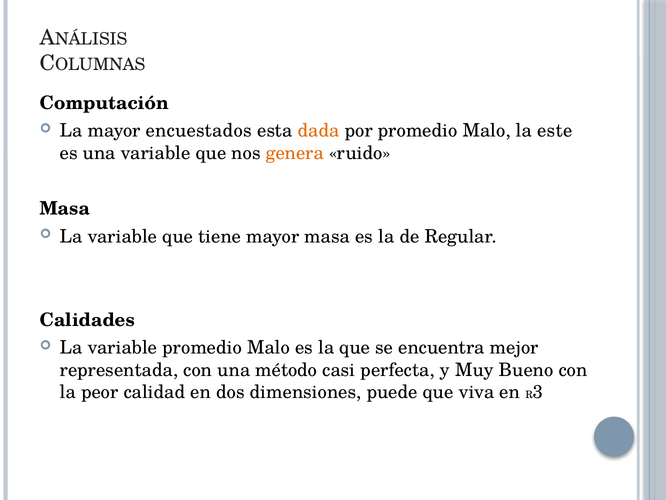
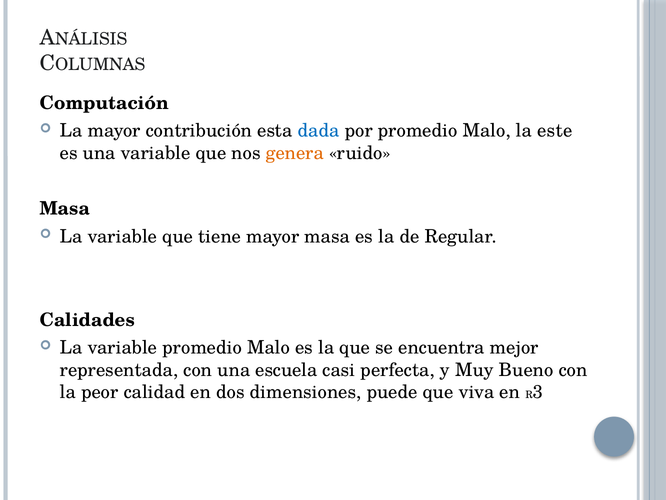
encuestados: encuestados -> contribución (199, 131)
dada colour: orange -> blue (319, 131)
método: método -> escuela (286, 370)
